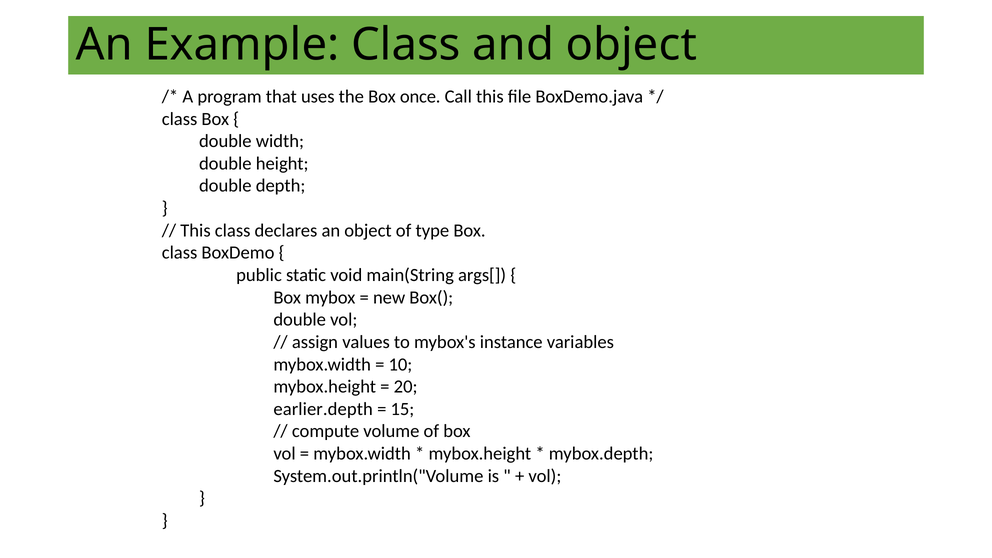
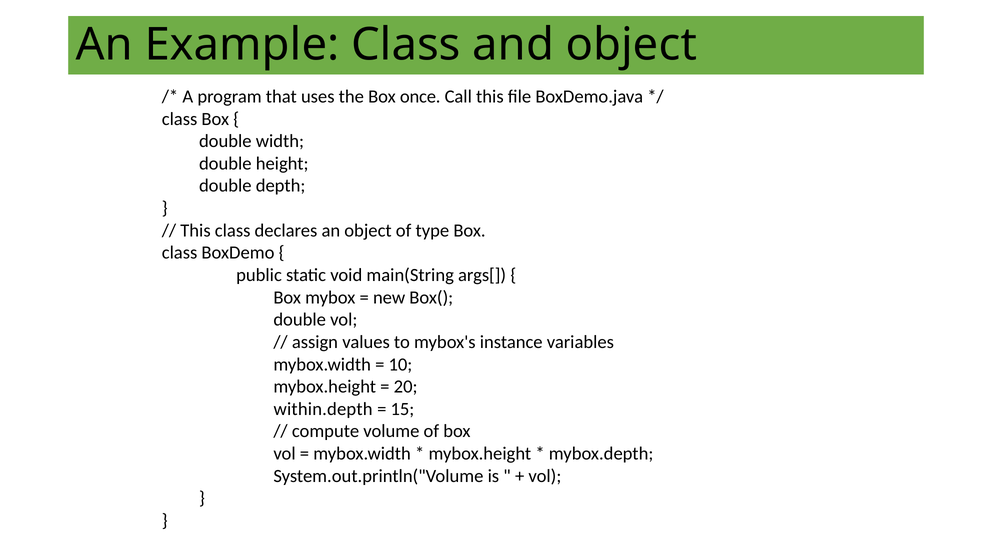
earlier.depth: earlier.depth -> within.depth (323, 409)
